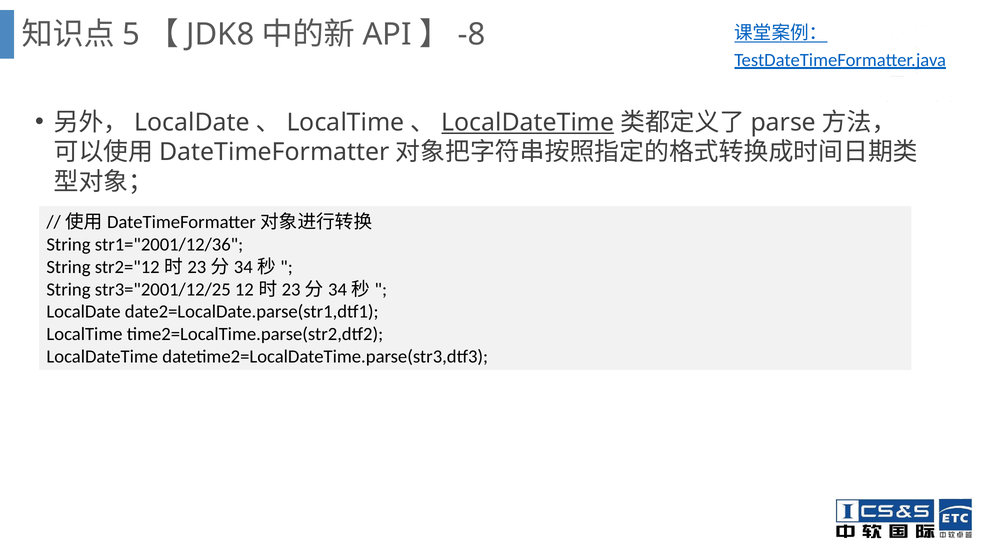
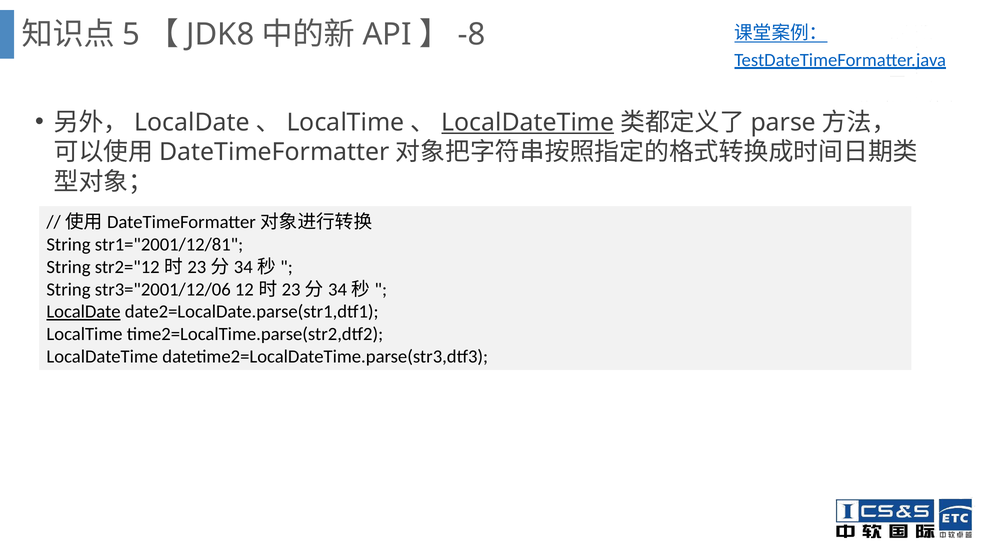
str1="2001/12/36: str1="2001/12/36 -> str1="2001/12/81 (169, 245)
str3="2001/12/25: str3="2001/12/25 -> str3="2001/12/06 (163, 290)
LocalDate underline: none -> present (84, 312)
